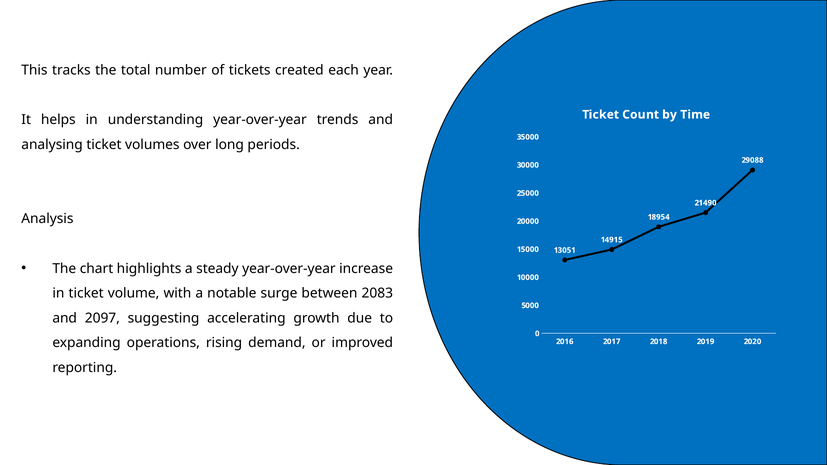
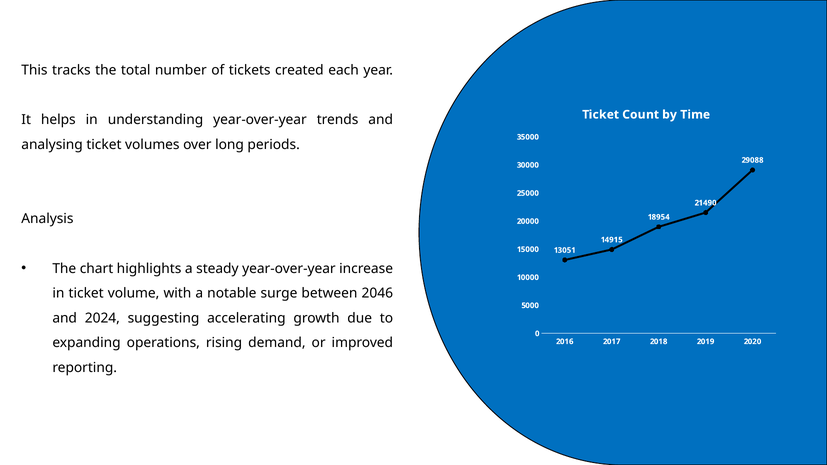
2083: 2083 -> 2046 (377, 293)
2097: 2097 -> 2024 (102, 318)
